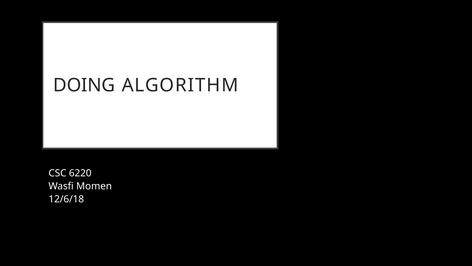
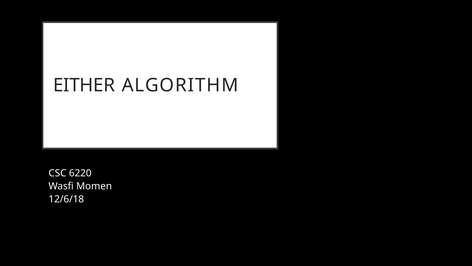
DOING: DOING -> EITHER (84, 85)
